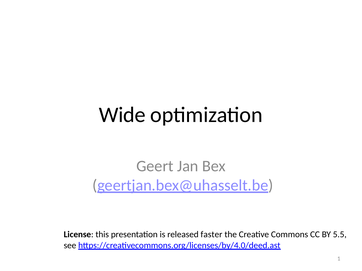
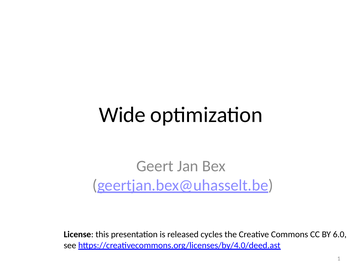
faster: faster -> cycles (212, 235)
5.5: 5.5 -> 6.0 (340, 235)
